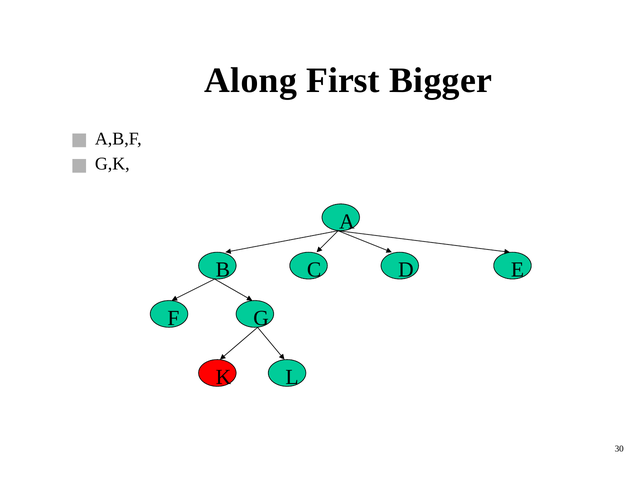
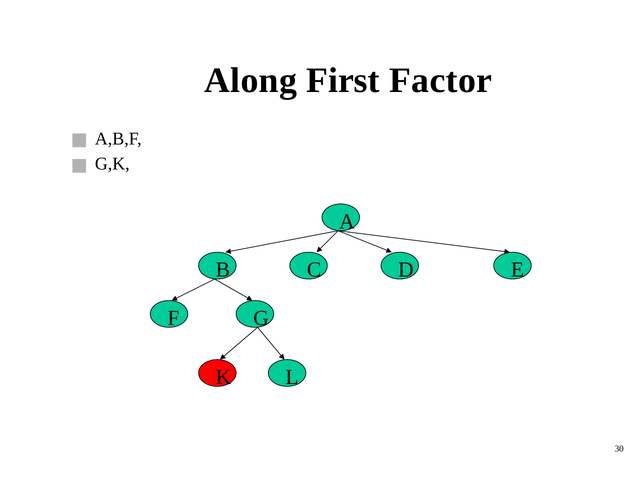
Bigger: Bigger -> Factor (441, 80)
